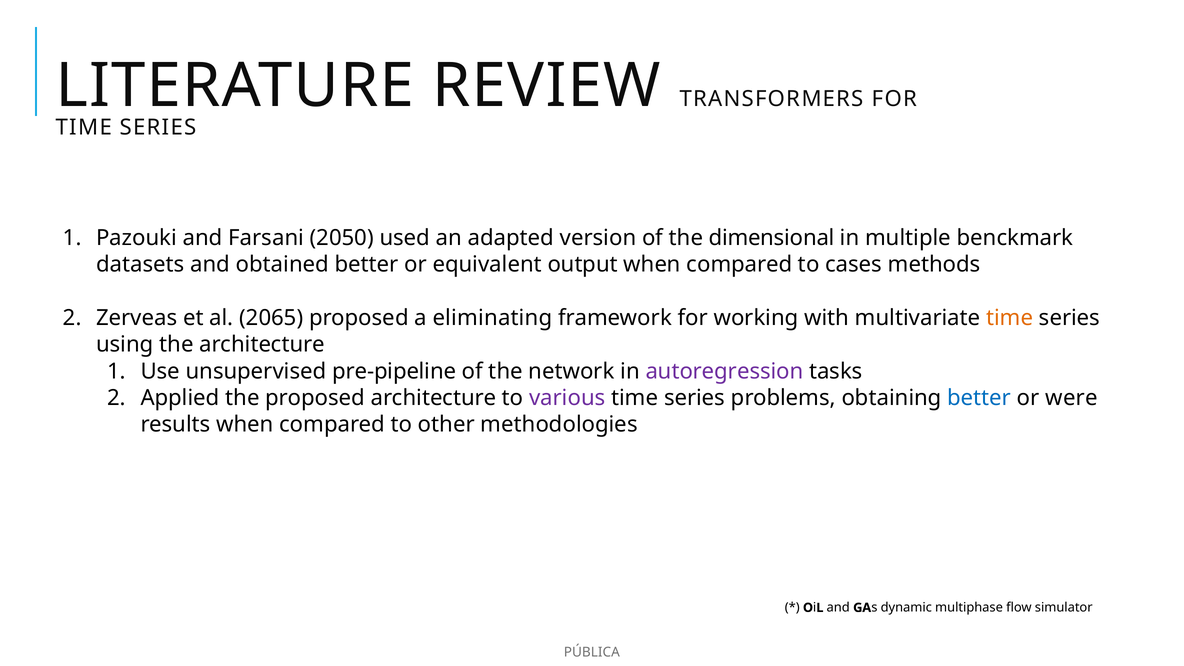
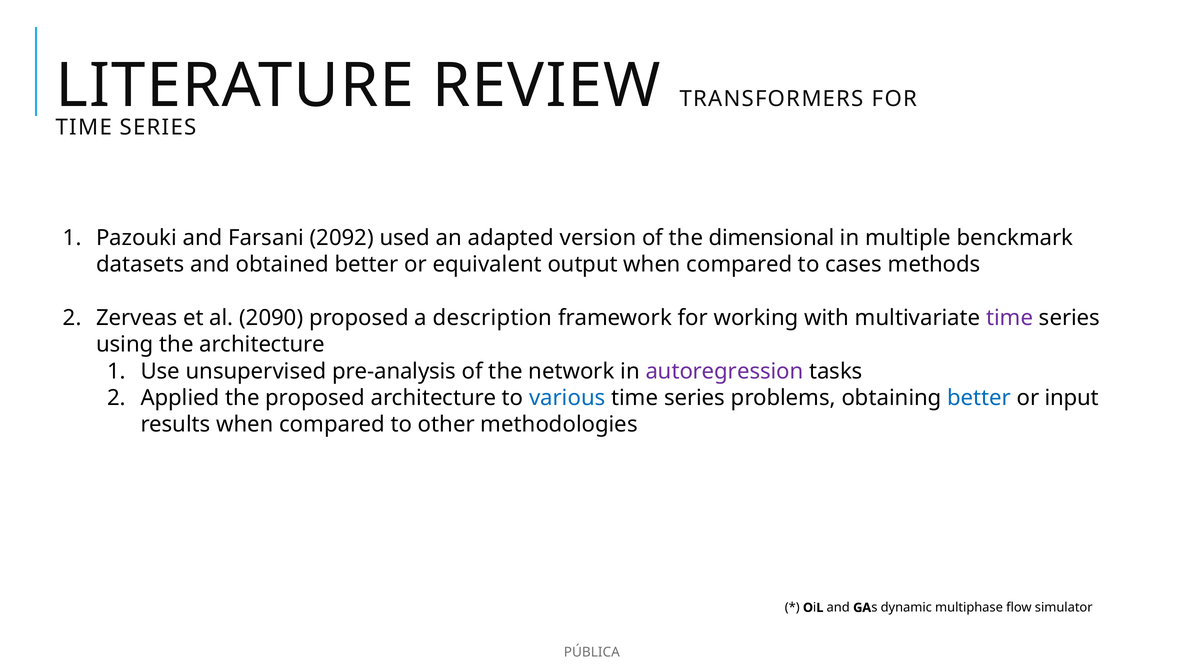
2050: 2050 -> 2092 (342, 238)
2065: 2065 -> 2090 (271, 318)
eliminating: eliminating -> description (493, 318)
time colour: orange -> purple (1010, 318)
pre-pipeline: pre-pipeline -> pre-analysis (394, 371)
various colour: purple -> blue (567, 398)
were: were -> input (1072, 398)
